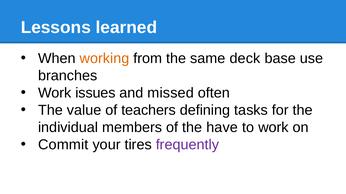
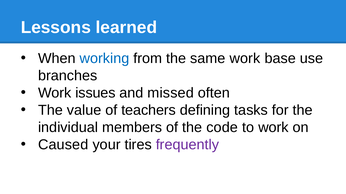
working colour: orange -> blue (104, 59)
same deck: deck -> work (245, 59)
have: have -> code (222, 128)
Commit: Commit -> Caused (63, 145)
